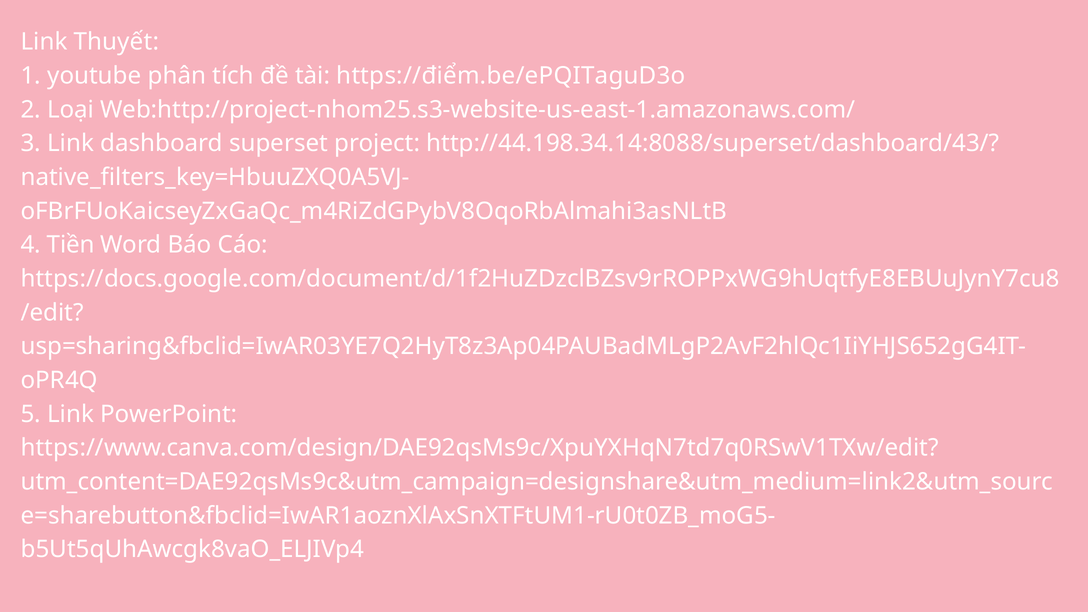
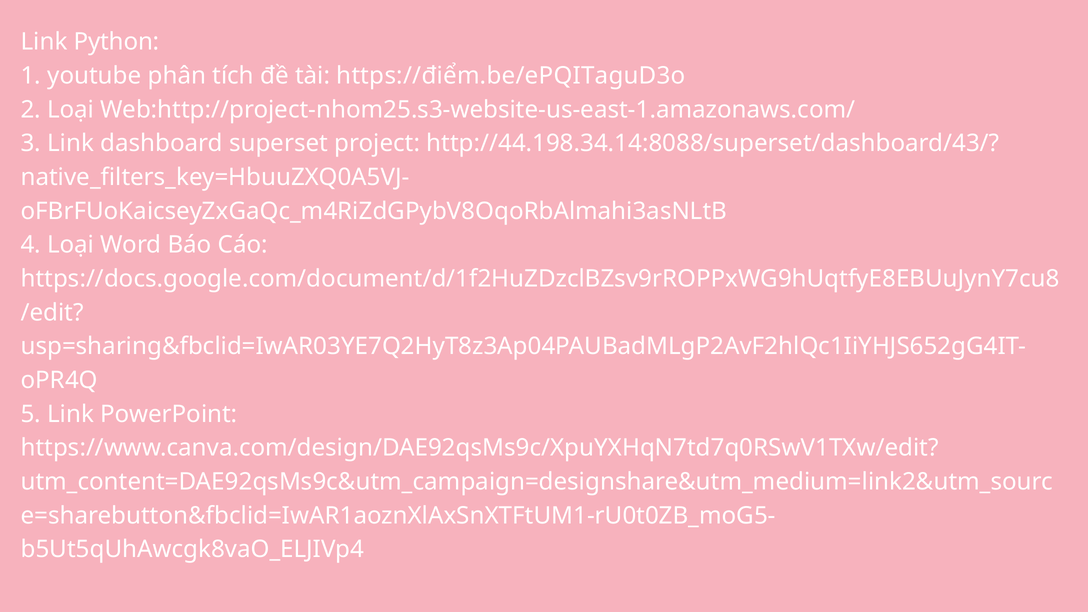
Thuyết: Thuyết -> Python (117, 42)
4 Tiền: Tiền -> Loại (71, 245)
